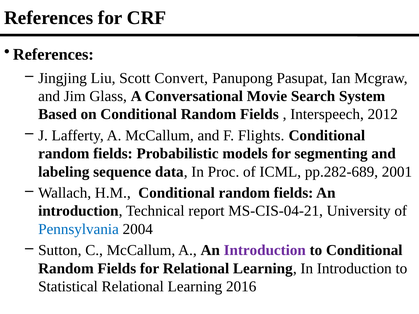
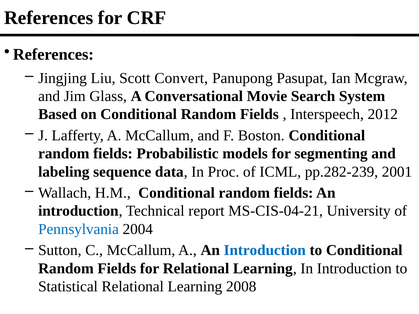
Flights: Flights -> Boston (261, 136)
pp.282-689: pp.282-689 -> pp.282-239 (341, 172)
Introduction colour: purple -> blue (265, 250)
2016: 2016 -> 2008 (241, 287)
